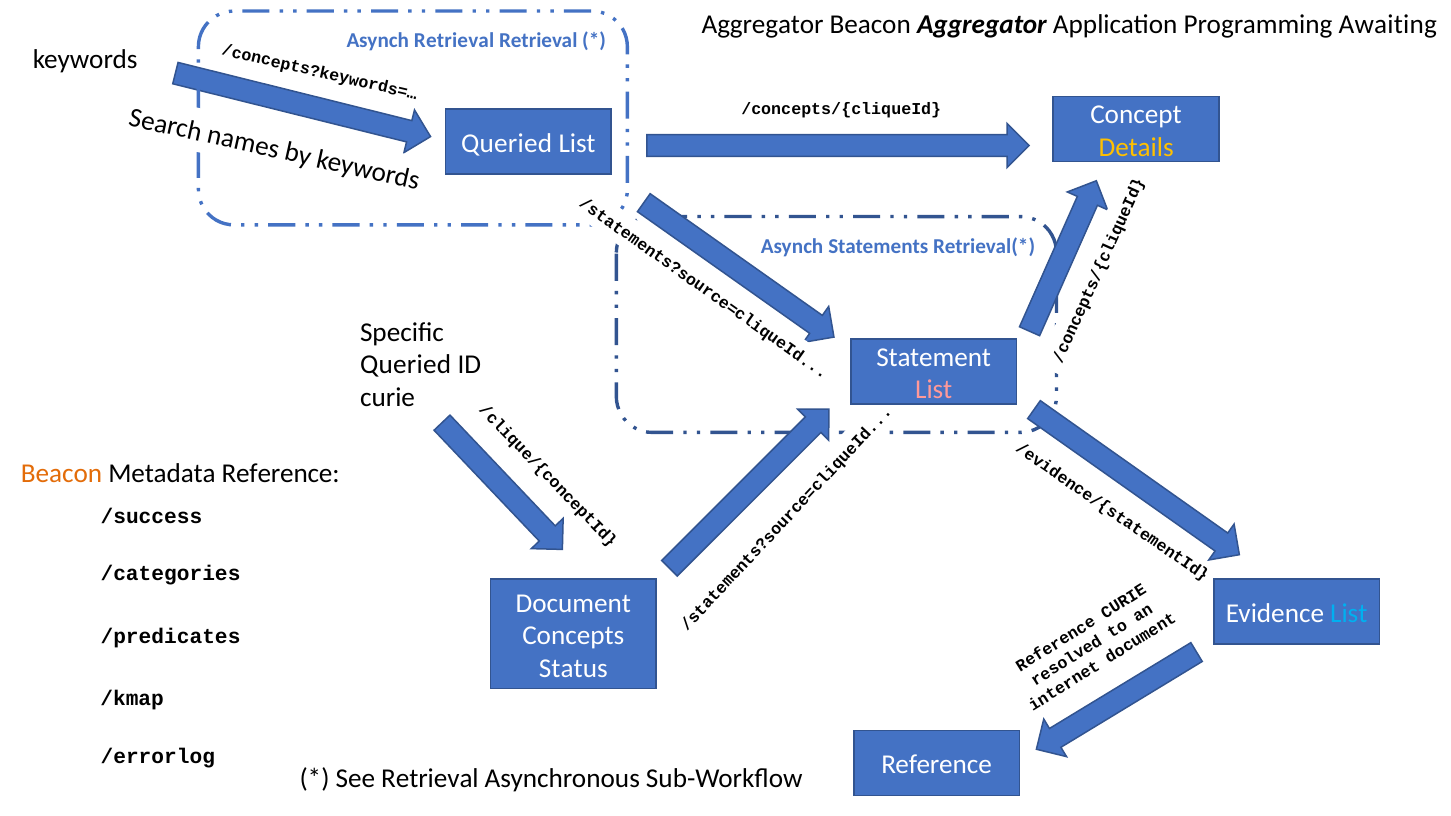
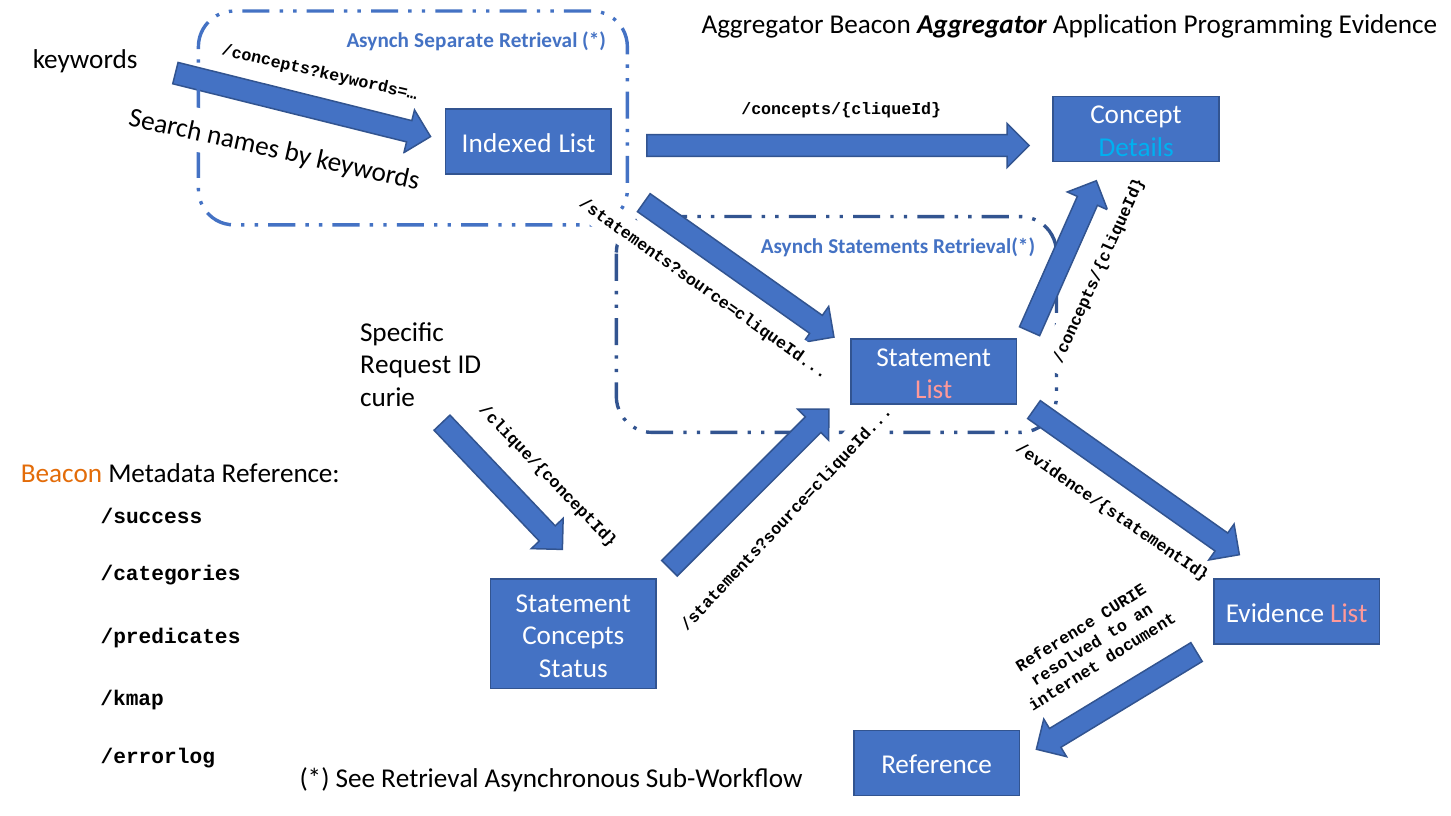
Programming Awaiting: Awaiting -> Evidence (1388, 24)
Retrieval: Retrieval -> Separate (454, 41)
Queried: Queried -> Indexed (507, 143)
Details colour: yellow -> light blue (1136, 147)
Queried: Queried -> Request (406, 365)
Document: Document -> Statement (573, 603)
List colour: light blue -> pink (1349, 614)
